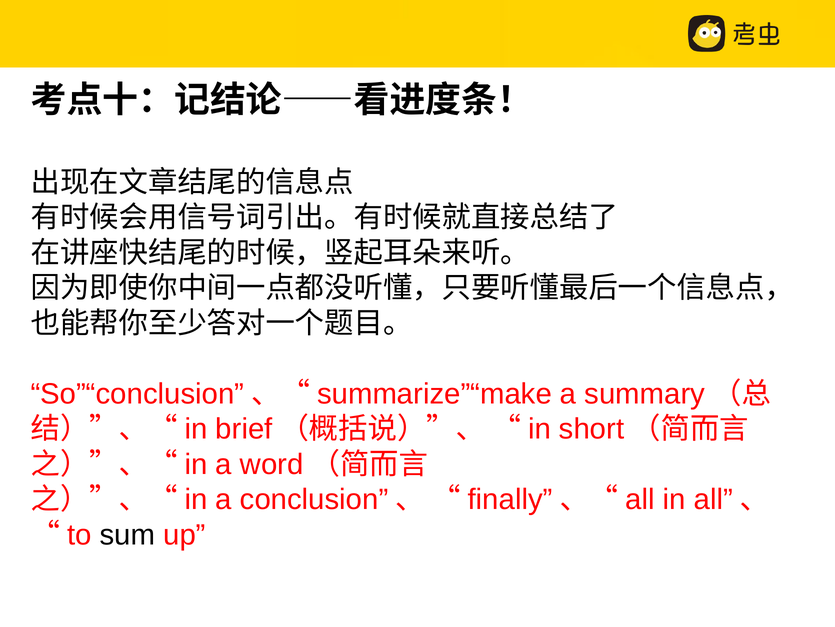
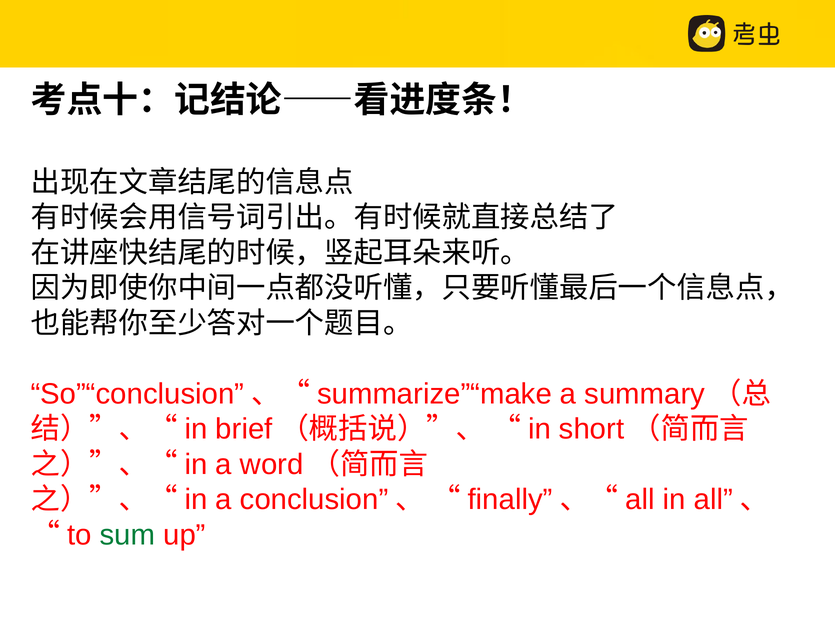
sum colour: black -> green (127, 534)
